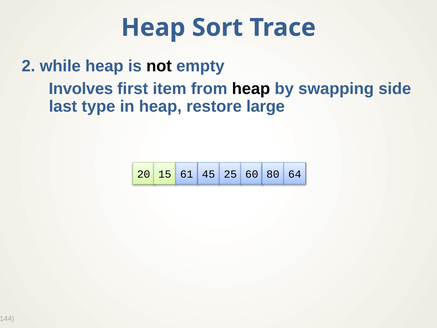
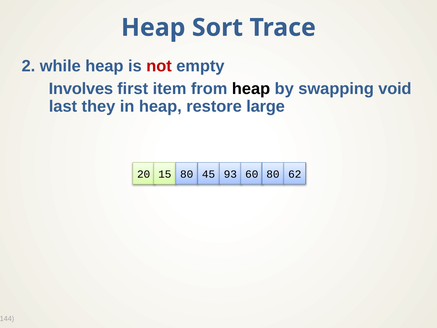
not colour: black -> red (159, 66)
side: side -> void (395, 89)
type: type -> they (98, 106)
15 61: 61 -> 80 (187, 174)
25: 25 -> 93 (230, 174)
64: 64 -> 62 (295, 174)
